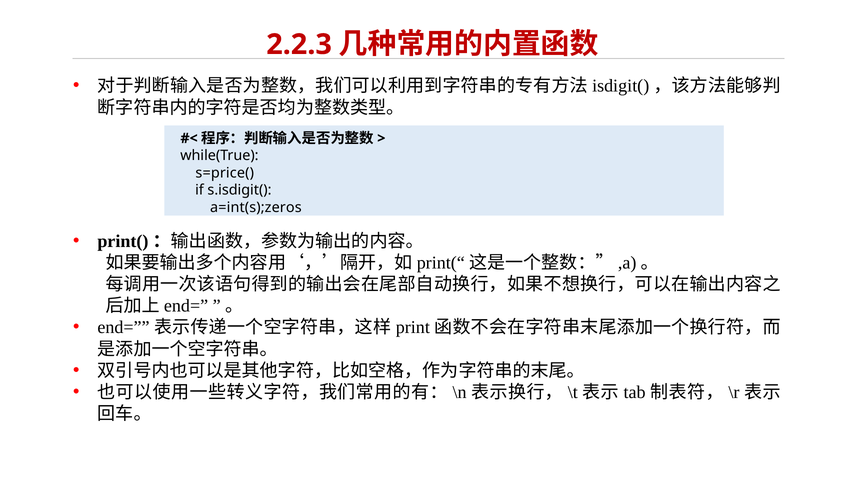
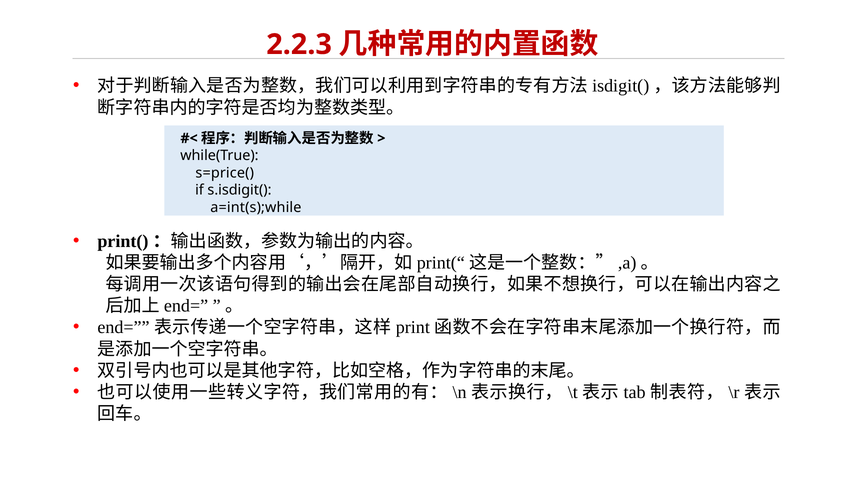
a=int(s);zeros: a=int(s);zeros -> a=int(s);while (256, 208)
